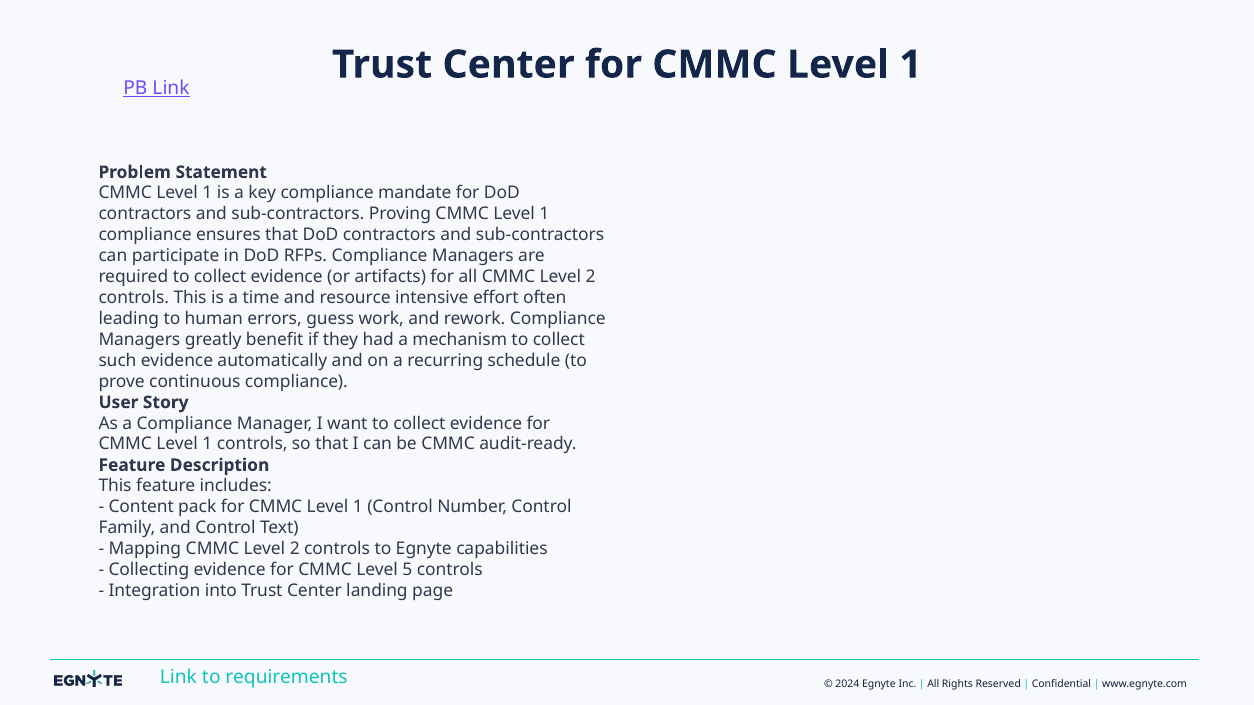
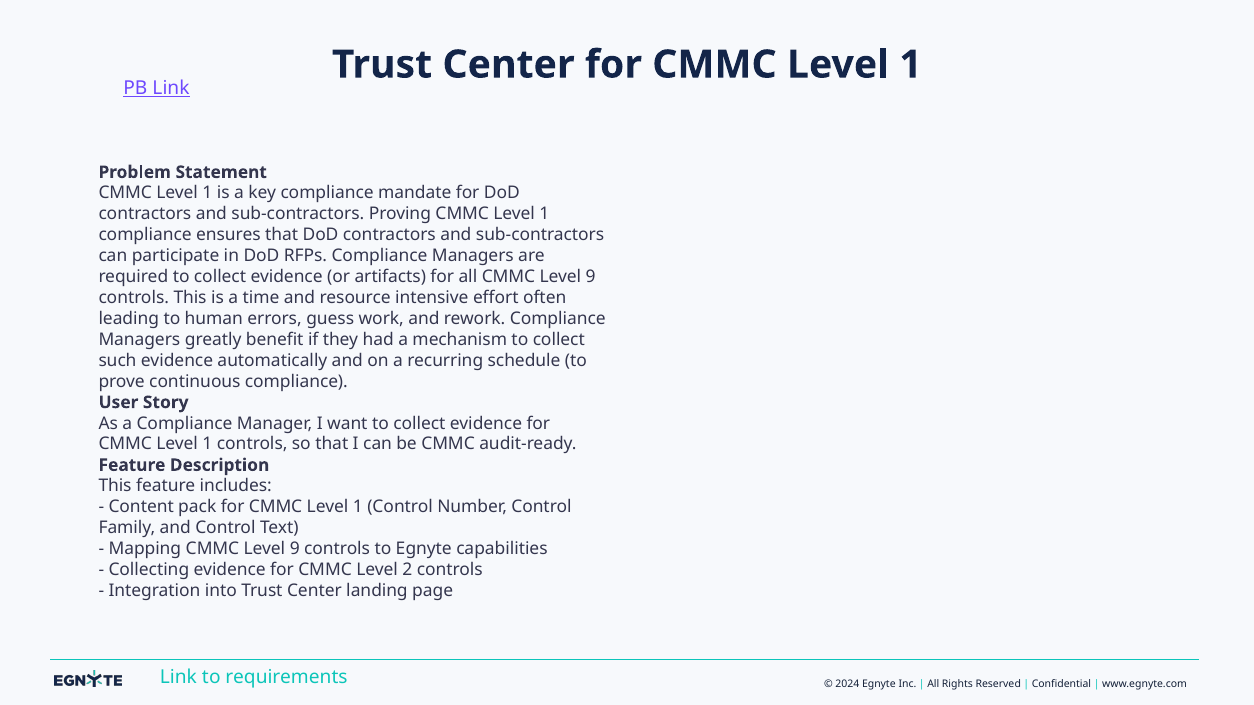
all CMMC Level 2: 2 -> 9 (591, 277)
Mapping CMMC Level 2: 2 -> 9 (295, 549)
5: 5 -> 2 (407, 570)
